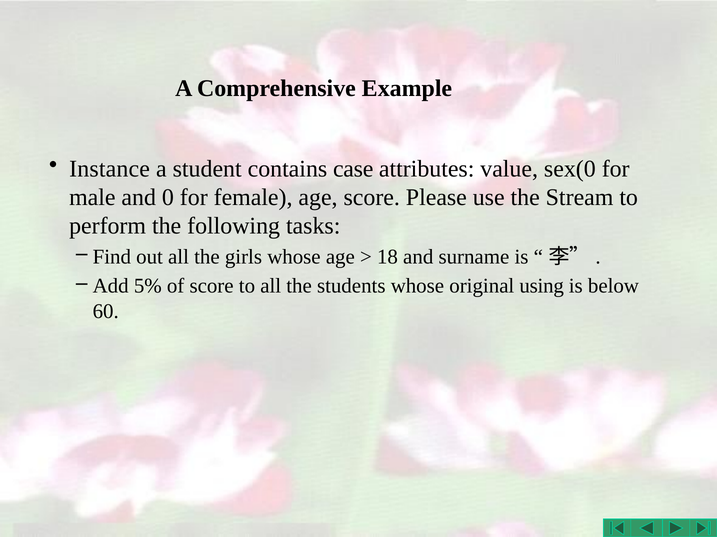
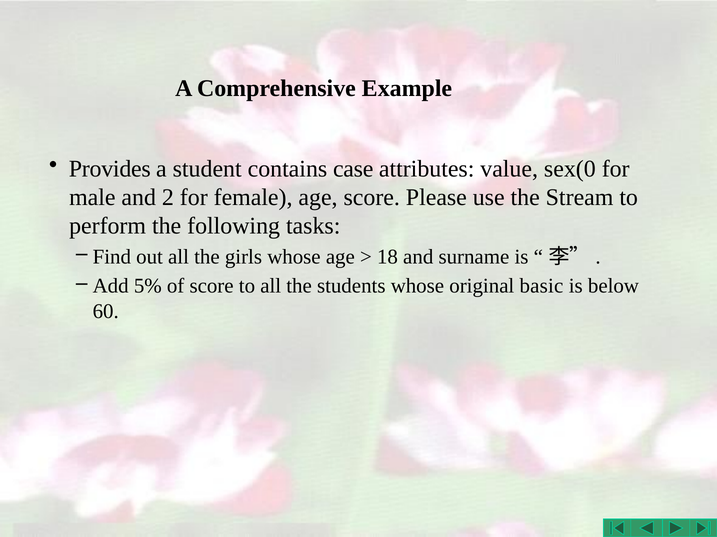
Instance: Instance -> Provides (110, 169)
0: 0 -> 2 (168, 198)
using: using -> basic (541, 286)
